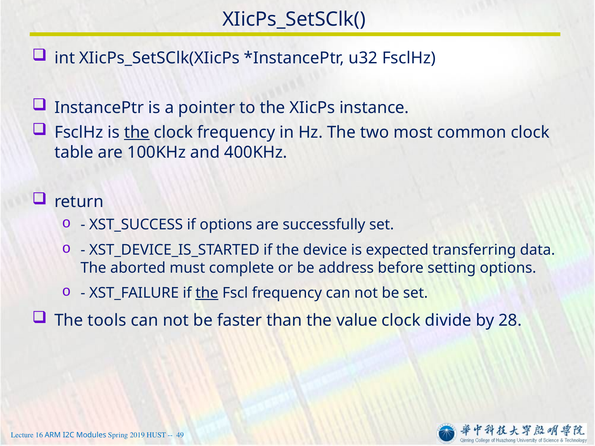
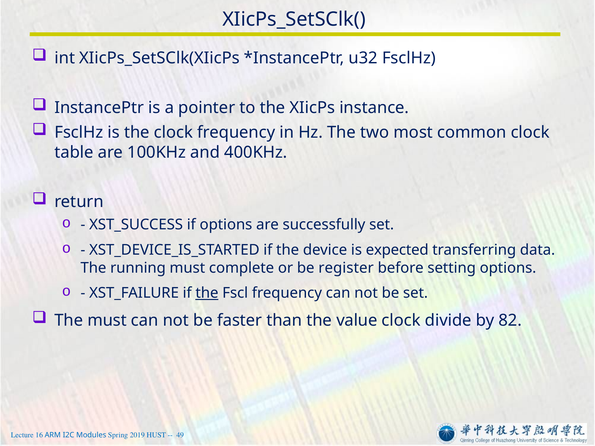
the underline: present -> none (137, 132)
aborted: aborted -> running (138, 268)
address: address -> register (346, 268)
The tools: tools -> must (107, 320)
28: 28 -> 82 (510, 320)
